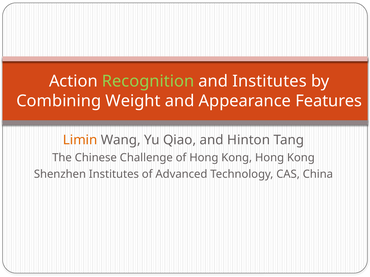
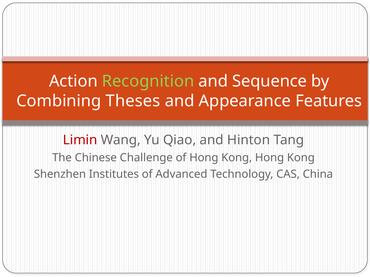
and Institutes: Institutes -> Sequence (270, 81)
Weight: Weight -> Theses (133, 101)
Limin colour: orange -> red (80, 140)
